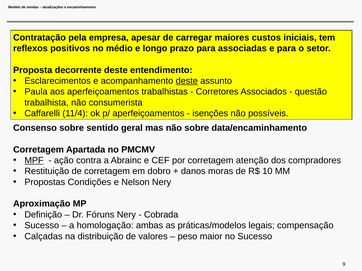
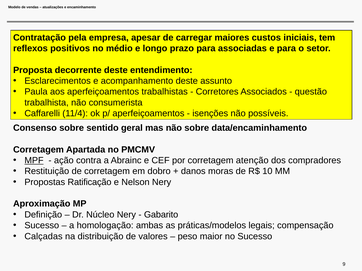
deste underline: present -> none (187, 81)
Condições: Condições -> Ratificação (90, 182)
Fóruns: Fóruns -> Núcleo (100, 215)
Cobrada: Cobrada -> Gabarito (161, 215)
